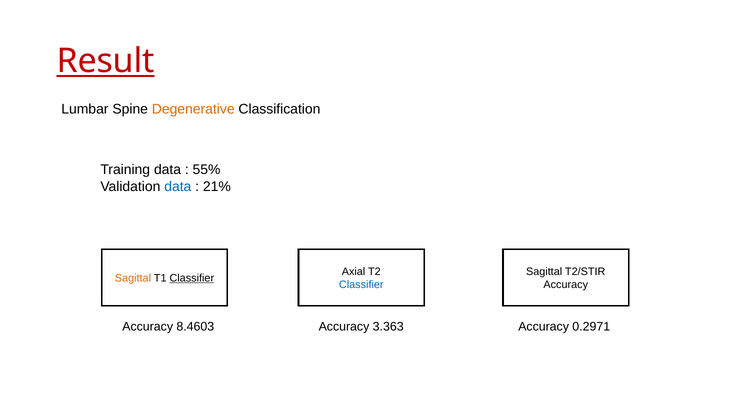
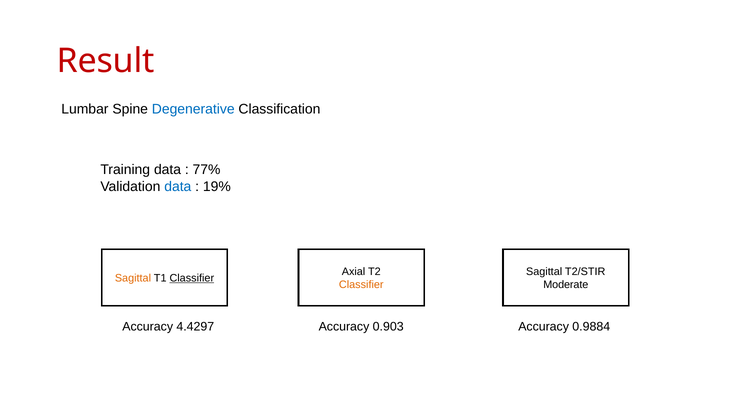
Result underline: present -> none (106, 61)
Degenerative colour: orange -> blue (193, 109)
55%: 55% -> 77% (207, 170)
21%: 21% -> 19% (217, 186)
Classifier colour: blue -> orange (361, 285)
Accuracy: Accuracy -> Moderate (566, 285)
8.4603: 8.4603 -> 4.4297 (195, 327)
3.363: 3.363 -> 0.903 (388, 327)
0.2971: 0.2971 -> 0.9884 (591, 327)
